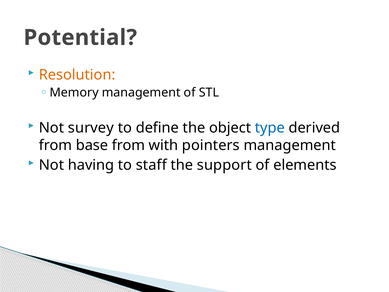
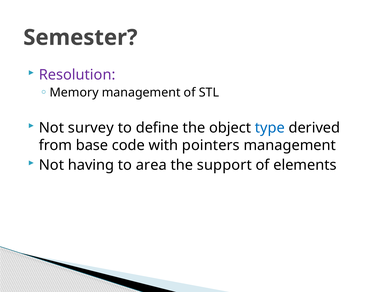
Potential: Potential -> Semester (80, 38)
Resolution colour: orange -> purple (77, 75)
base from: from -> code (128, 145)
staff: staff -> area (151, 165)
